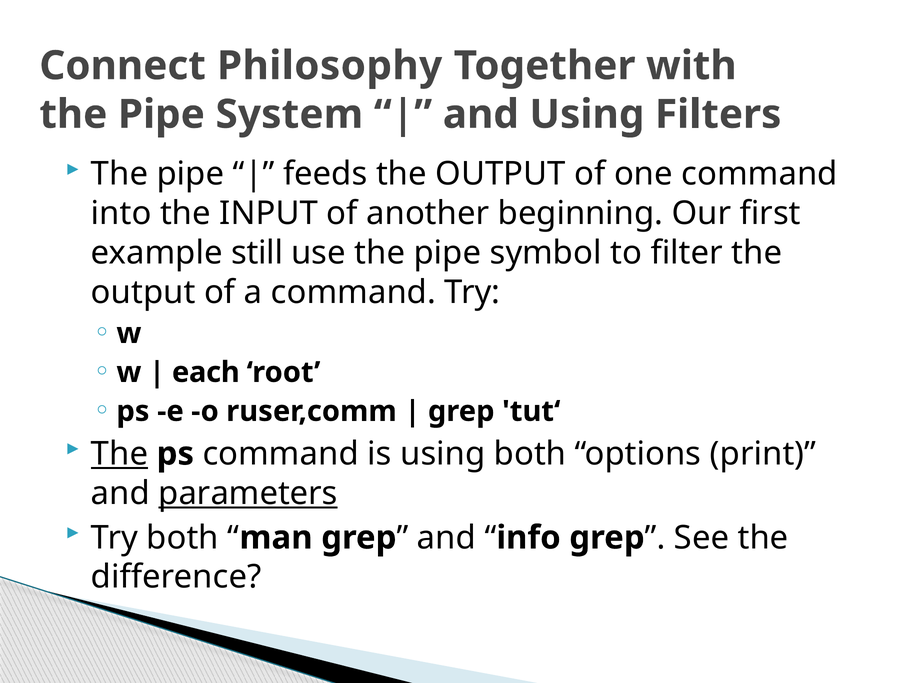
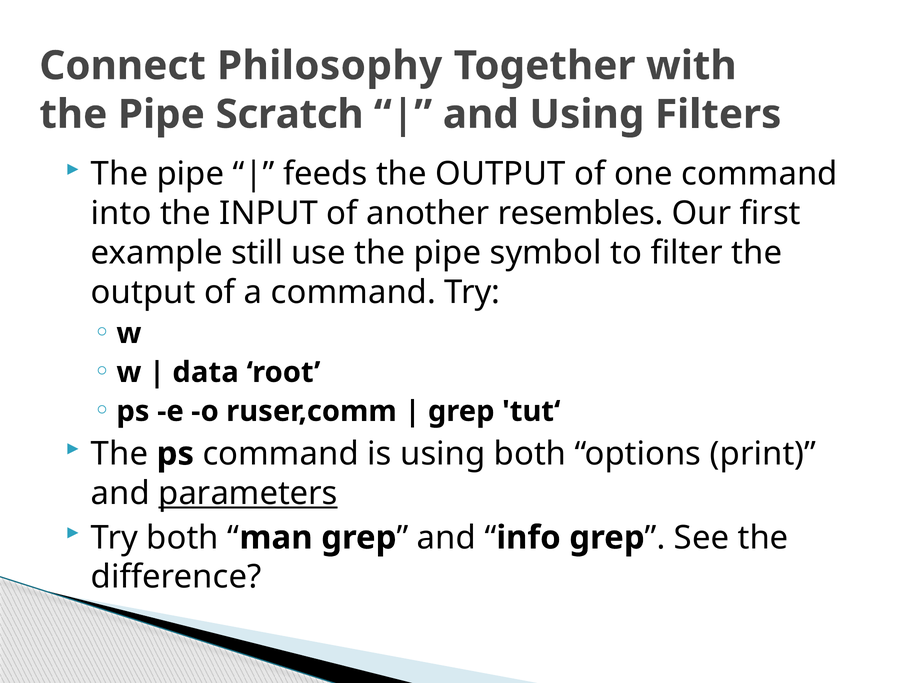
System: System -> Scratch (290, 114)
beginning: beginning -> resembles (581, 214)
each: each -> data (206, 372)
The underline: present -> none (120, 454)
